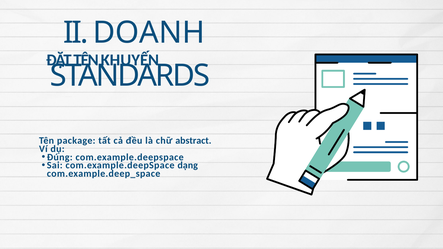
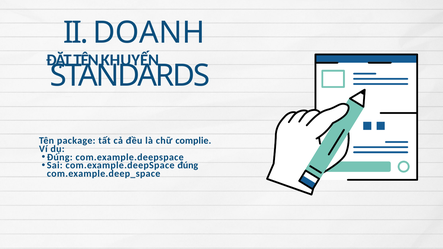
abstract: abstract -> complie (193, 141)
com.example.deepSpace dạng: dạng -> đúng (188, 166)
